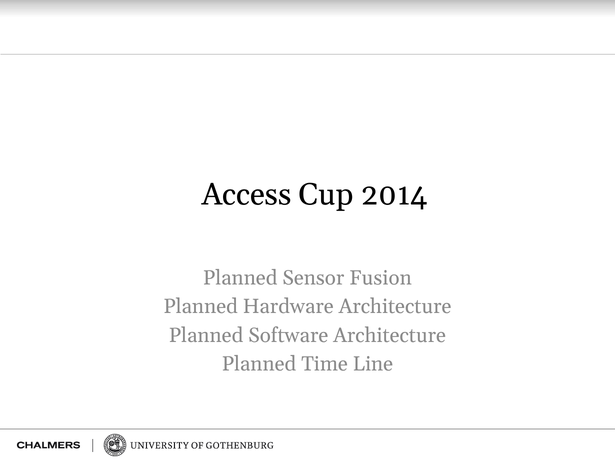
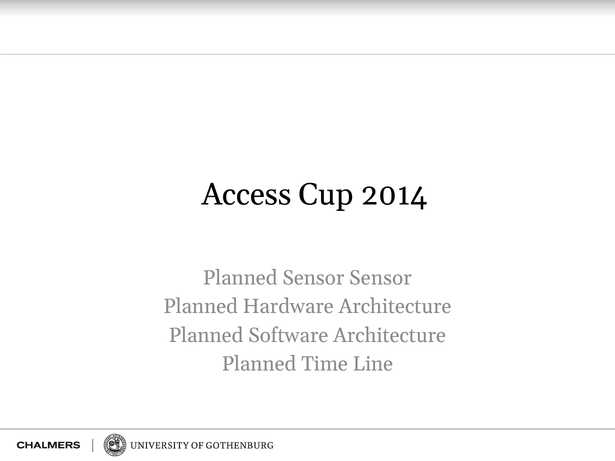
Sensor Fusion: Fusion -> Sensor (380, 278)
